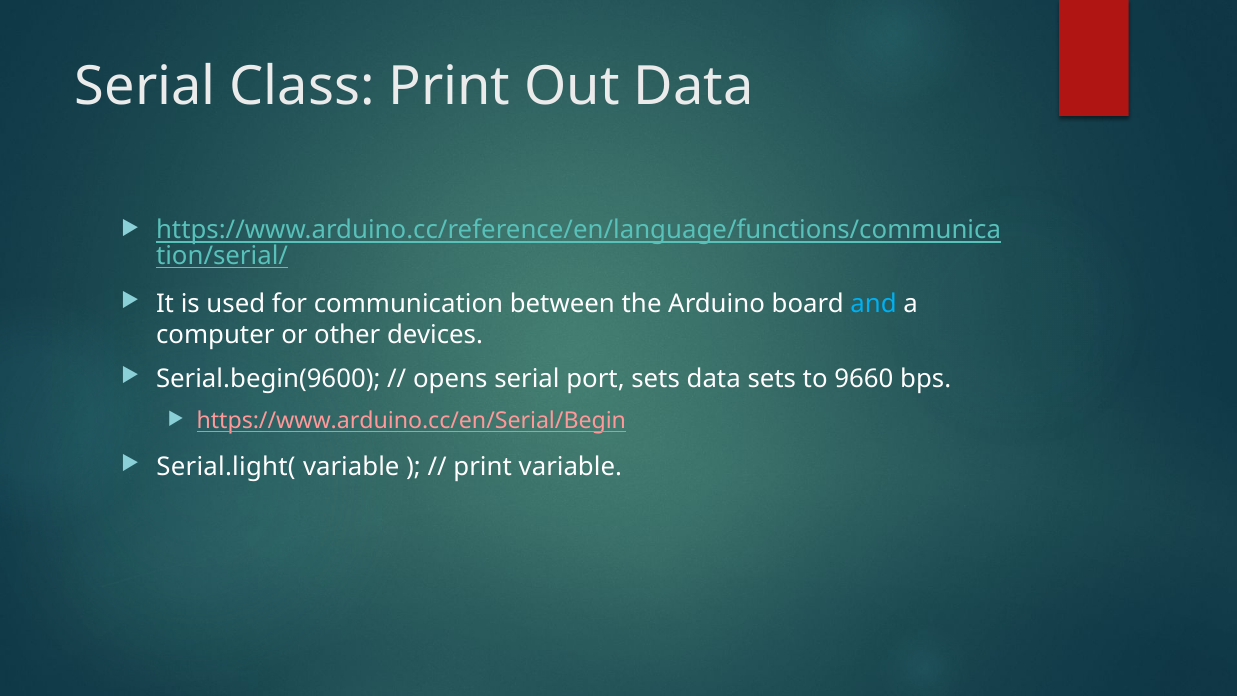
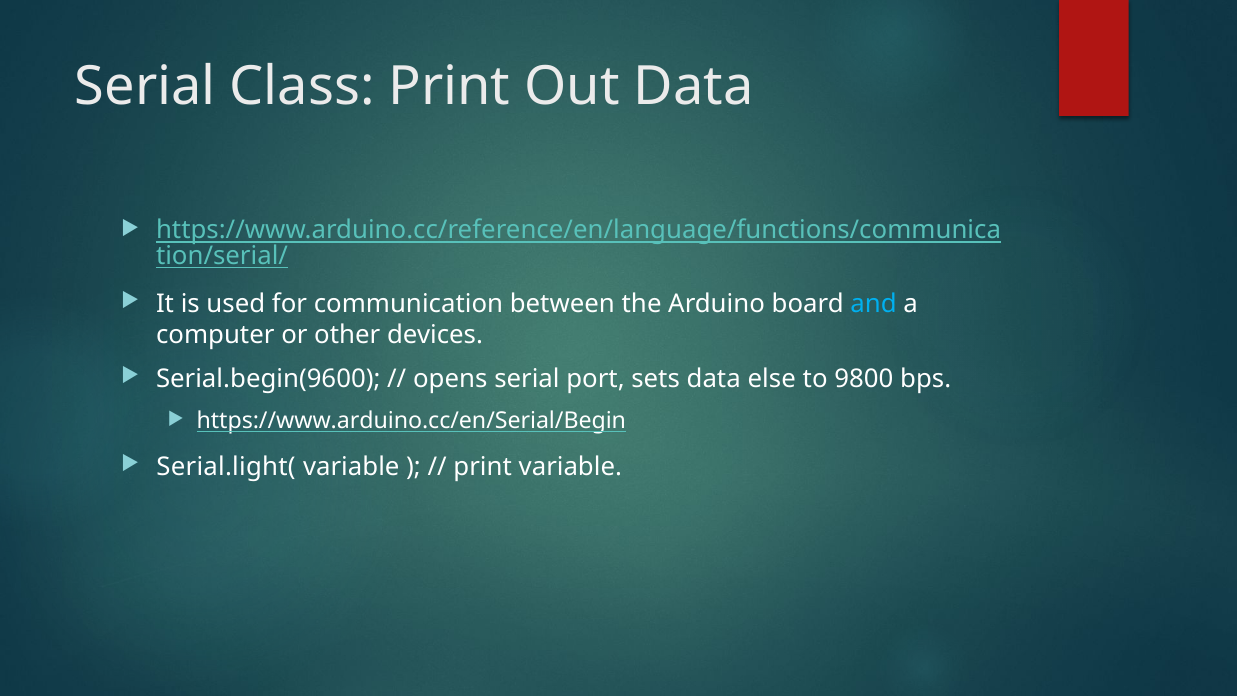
data sets: sets -> else (772, 379)
9660: 9660 -> 9800 (864, 379)
https://www.arduino.cc/en/Serial/Begin colour: pink -> white (411, 421)
